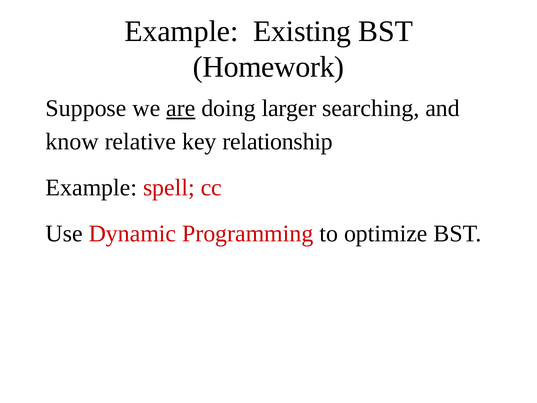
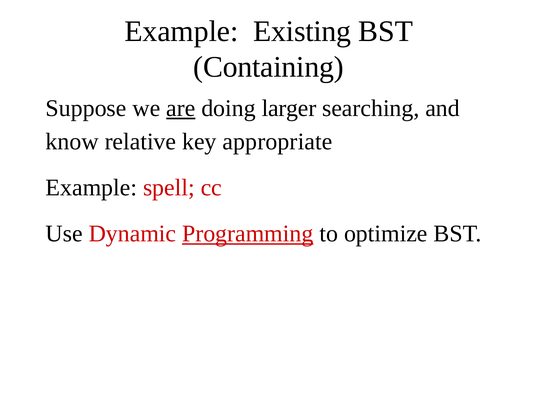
Homework: Homework -> Containing (269, 67)
relationship: relationship -> appropriate (278, 142)
Programming underline: none -> present (248, 234)
